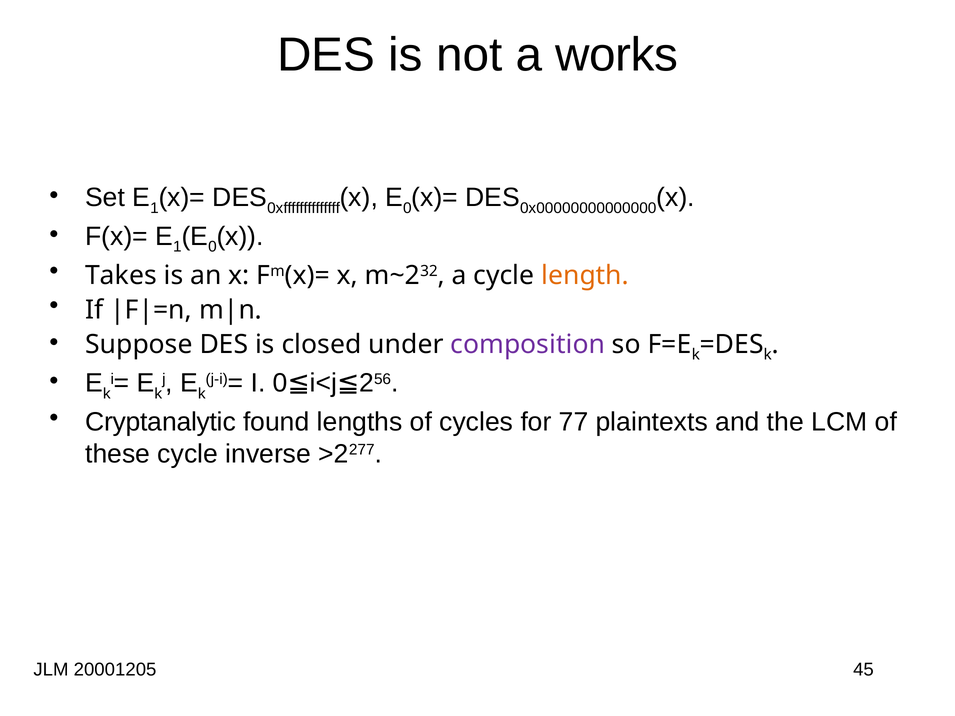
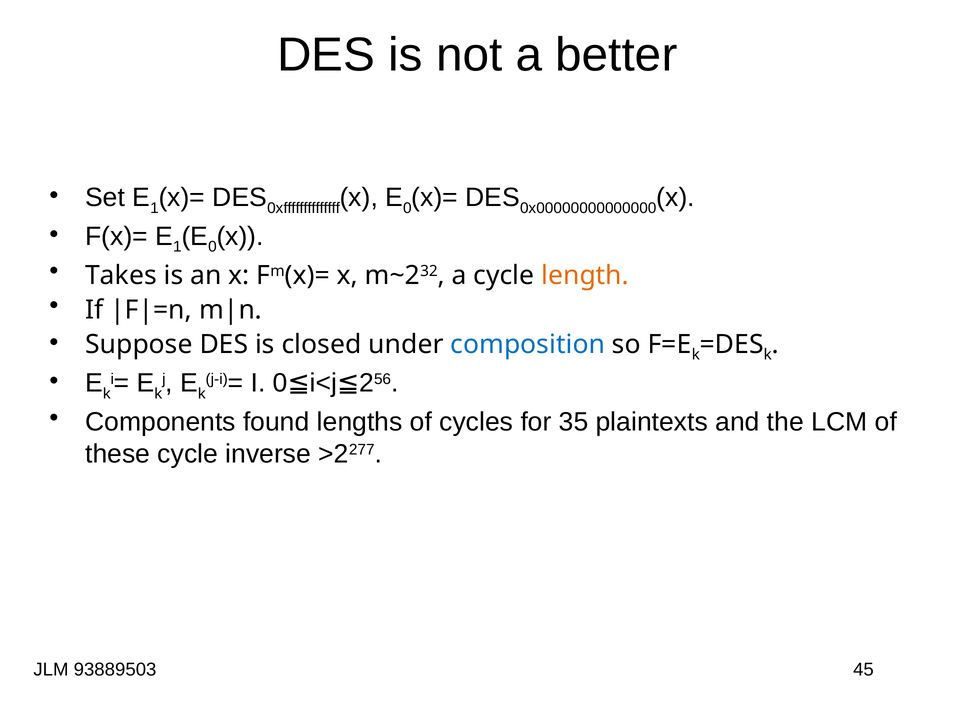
works: works -> better (616, 55)
composition colour: purple -> blue (528, 344)
Cryptanalytic: Cryptanalytic -> Components (160, 422)
77: 77 -> 35 (574, 422)
20001205: 20001205 -> 93889503 (115, 670)
